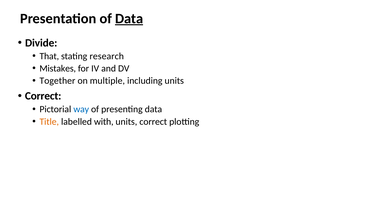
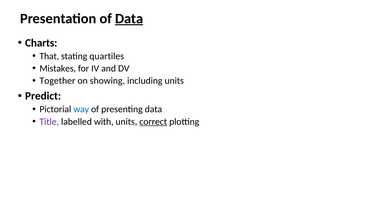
Divide: Divide -> Charts (41, 43)
research: research -> quartiles (107, 56)
multiple: multiple -> showing (107, 81)
Correct: Correct -> Predict (43, 96)
Title colour: orange -> purple (49, 122)
correct underline: none -> present (153, 122)
